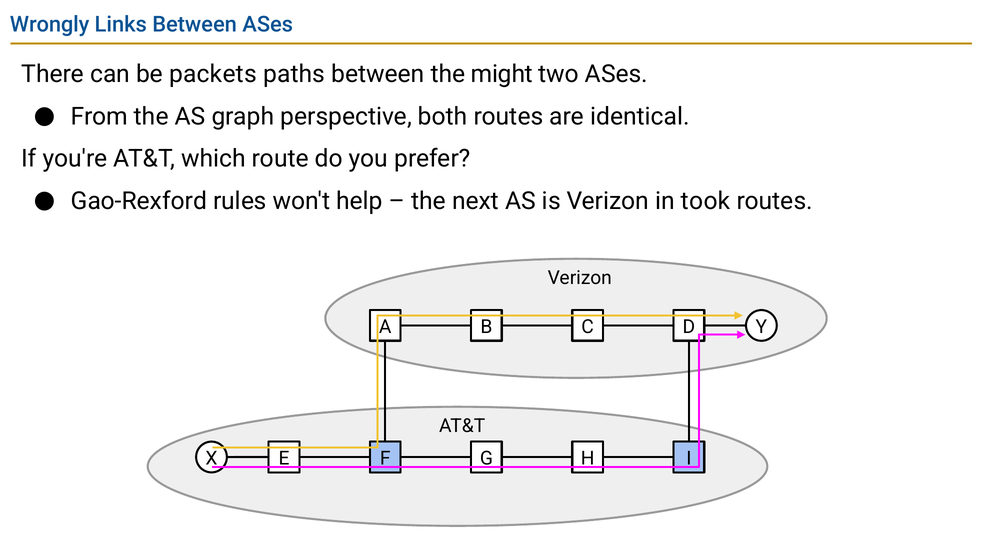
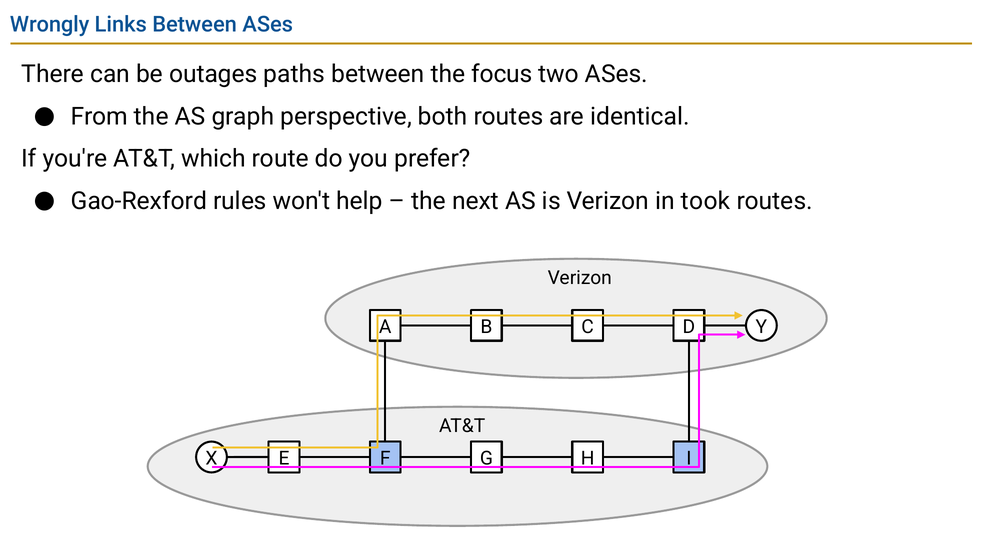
packets: packets -> outages (213, 74)
might: might -> focus (502, 74)
